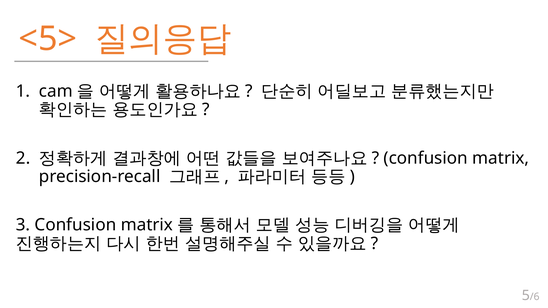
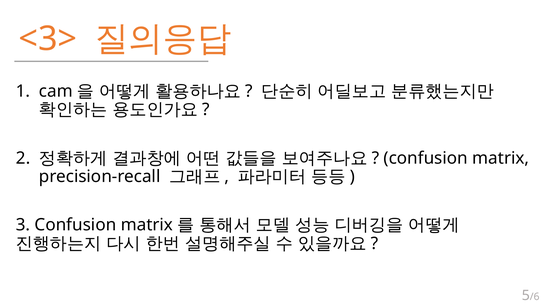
<5>: <5> -> <3> (48, 39)
